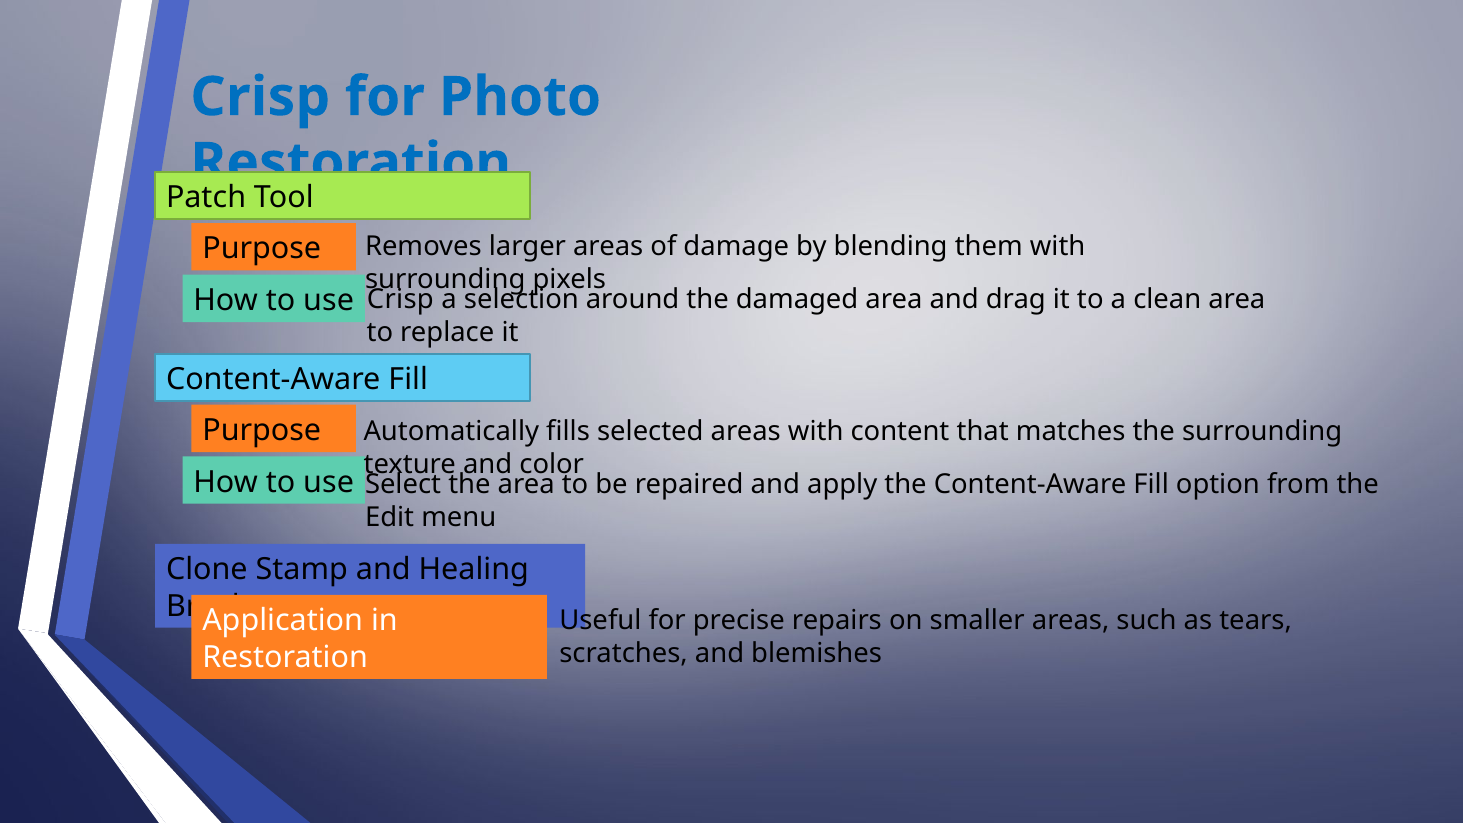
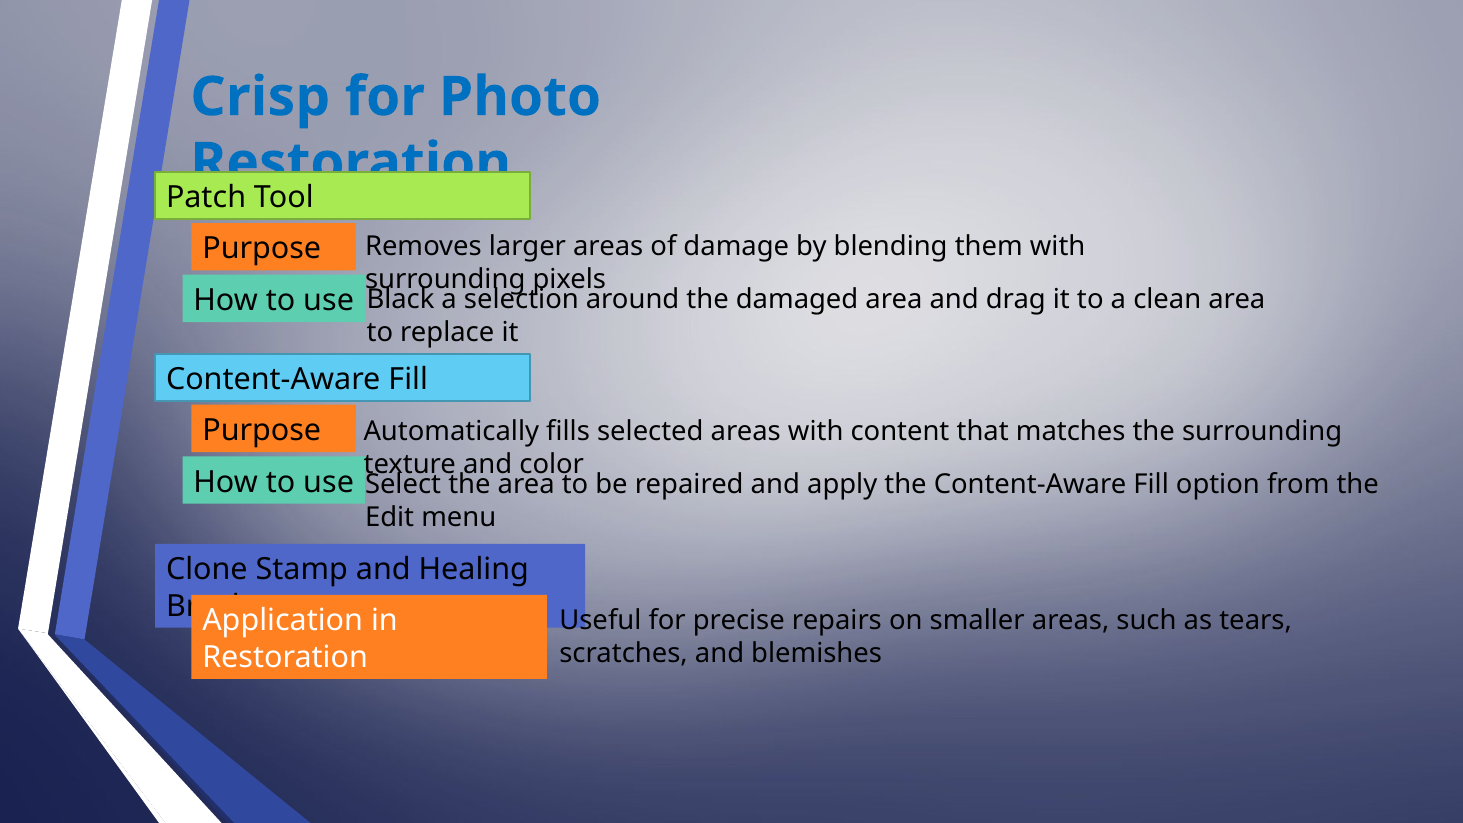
Crisp: Crisp -> Black (401, 300)
